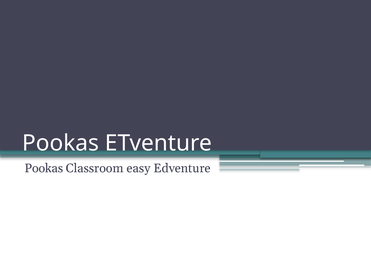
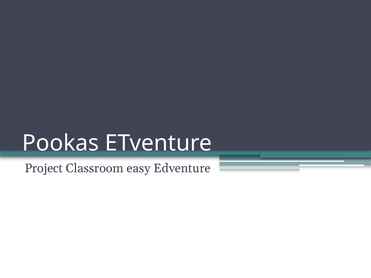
Pookas: Pookas -> Project (44, 168)
